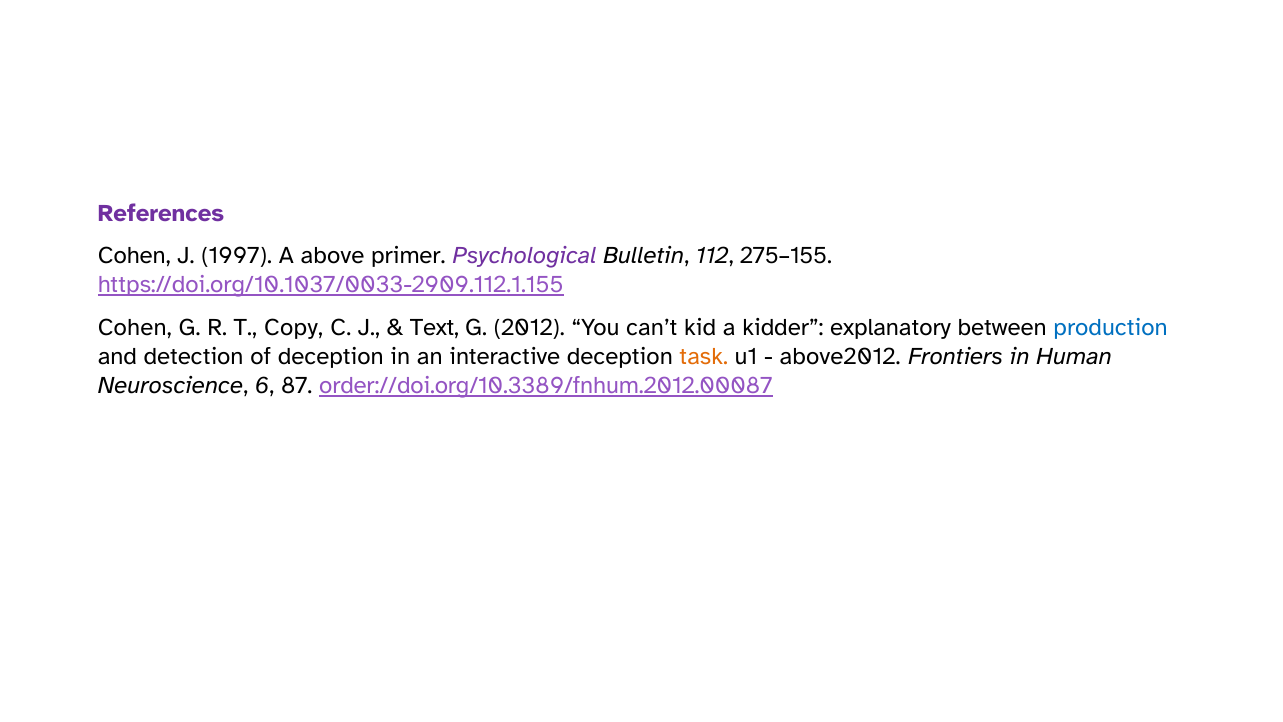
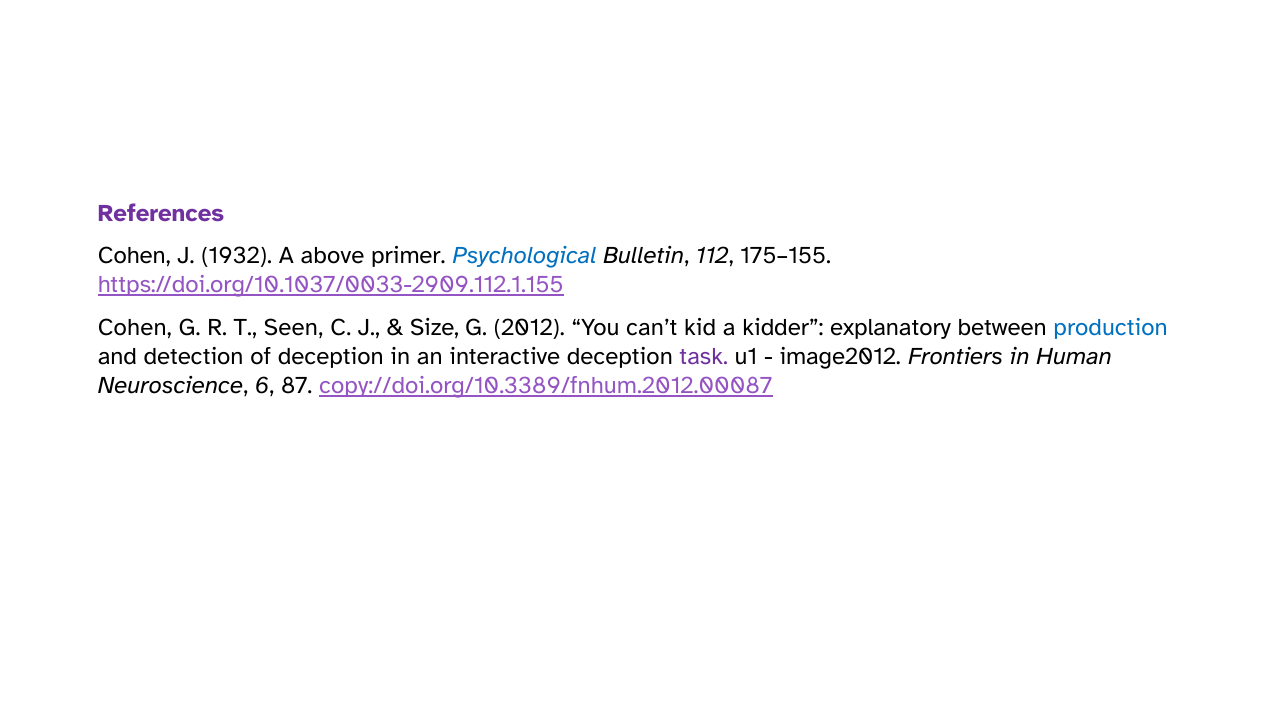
1997: 1997 -> 1932 (237, 255)
Psychological colour: purple -> blue (525, 255)
275–155: 275–155 -> 175–155 (786, 255)
Copy: Copy -> Seen (294, 328)
Text: Text -> Size (435, 328)
task colour: orange -> purple (704, 356)
above2012: above2012 -> image2012 (840, 356)
order://doi.org/10.3389/fnhum.2012.00087: order://doi.org/10.3389/fnhum.2012.00087 -> copy://doi.org/10.3389/fnhum.2012.00087 (546, 385)
